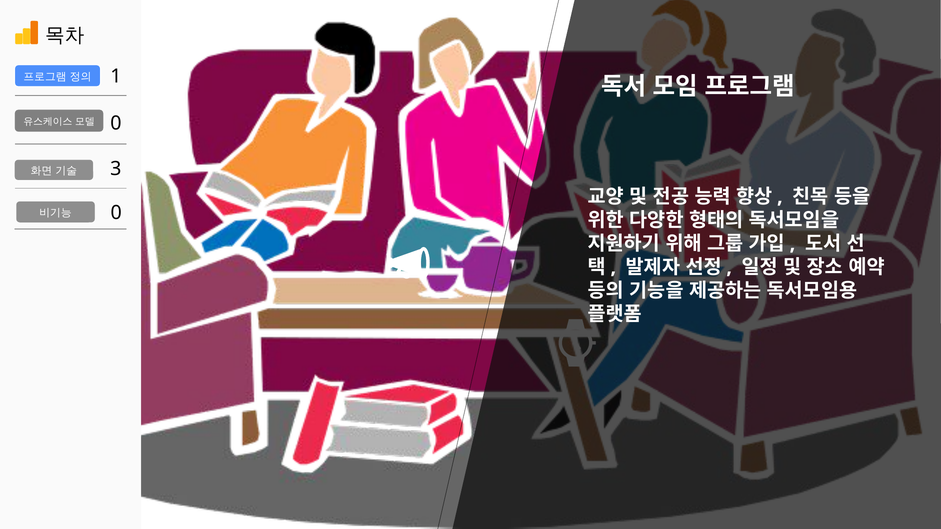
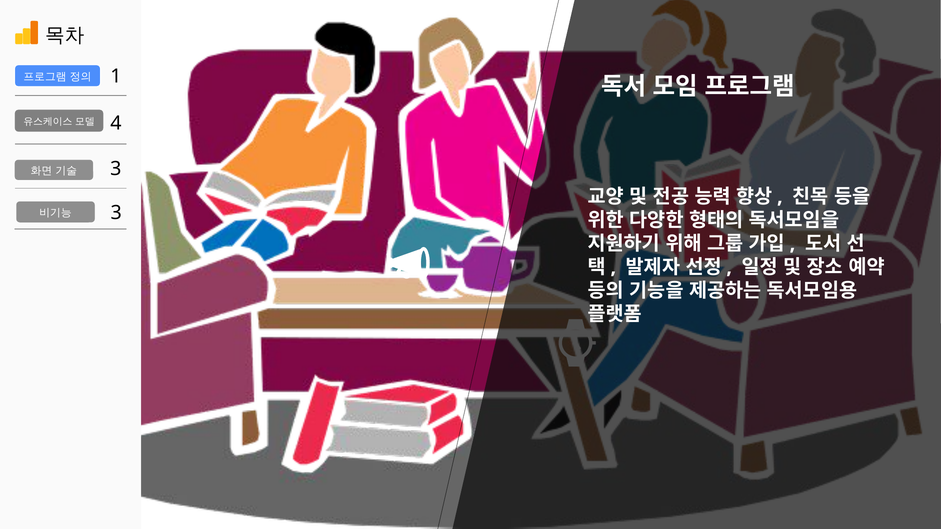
0: 0 -> 4 (116, 124)
0: 0 -> 3 (116, 213)
